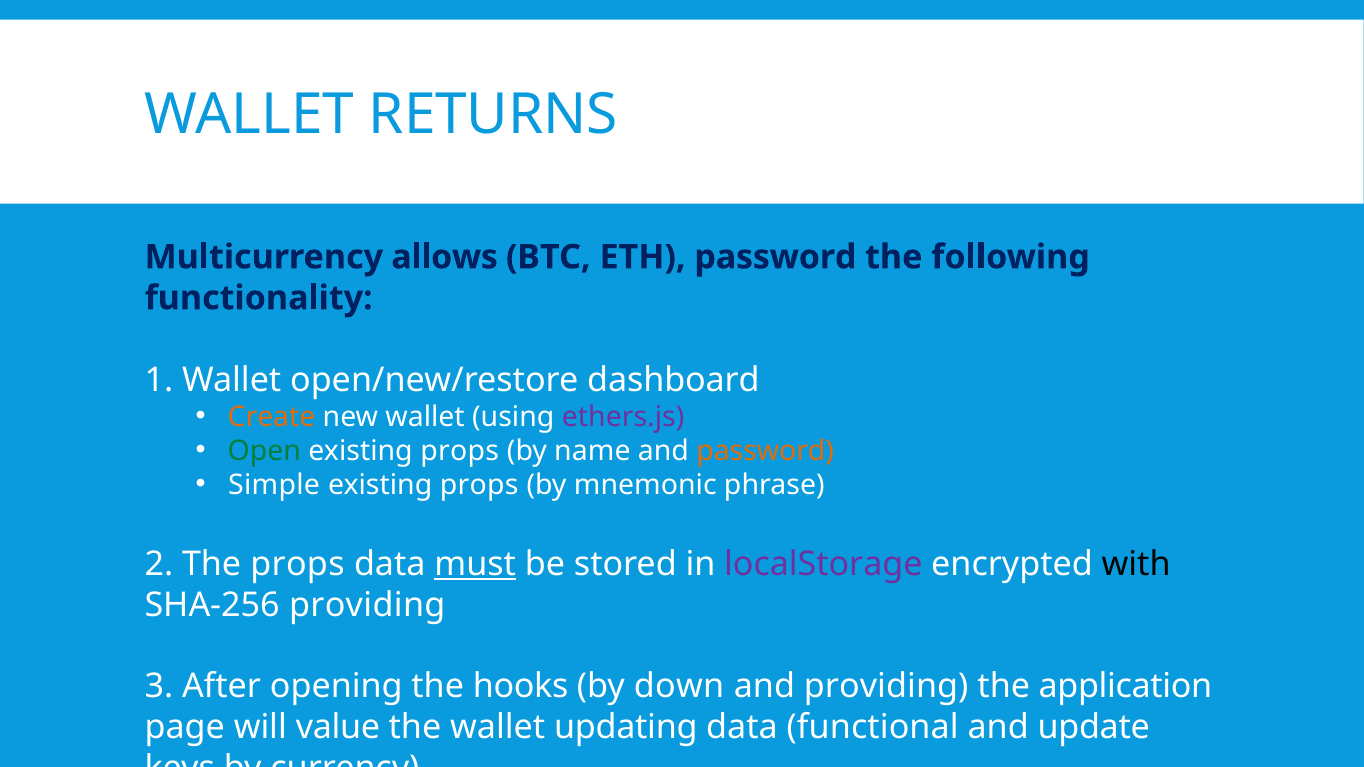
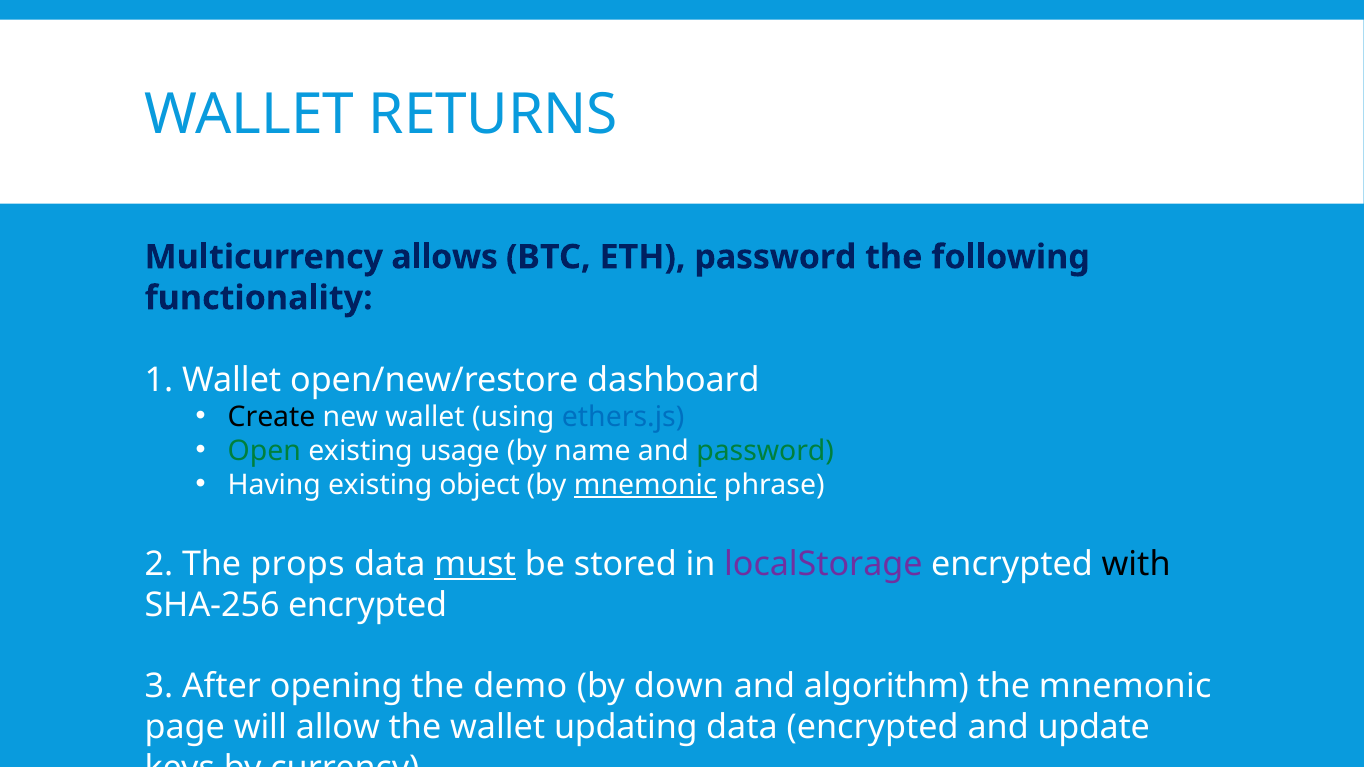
Create colour: orange -> black (272, 417)
ethers.js colour: purple -> blue (623, 417)
props: props -> usage (460, 451)
password colour: orange -> green (765, 451)
Simple: Simple -> Having (274, 485)
props: props -> object (480, 485)
mnemonic underline: none -> present (645, 485)
SHA-256 providing: providing -> encrypted (368, 605)
hooks: hooks -> demo (520, 687)
and providing: providing -> algorithm (886, 687)
the application: application -> mnemonic (1125, 687)
value: value -> allow (338, 728)
data functional: functional -> encrypted (873, 728)
